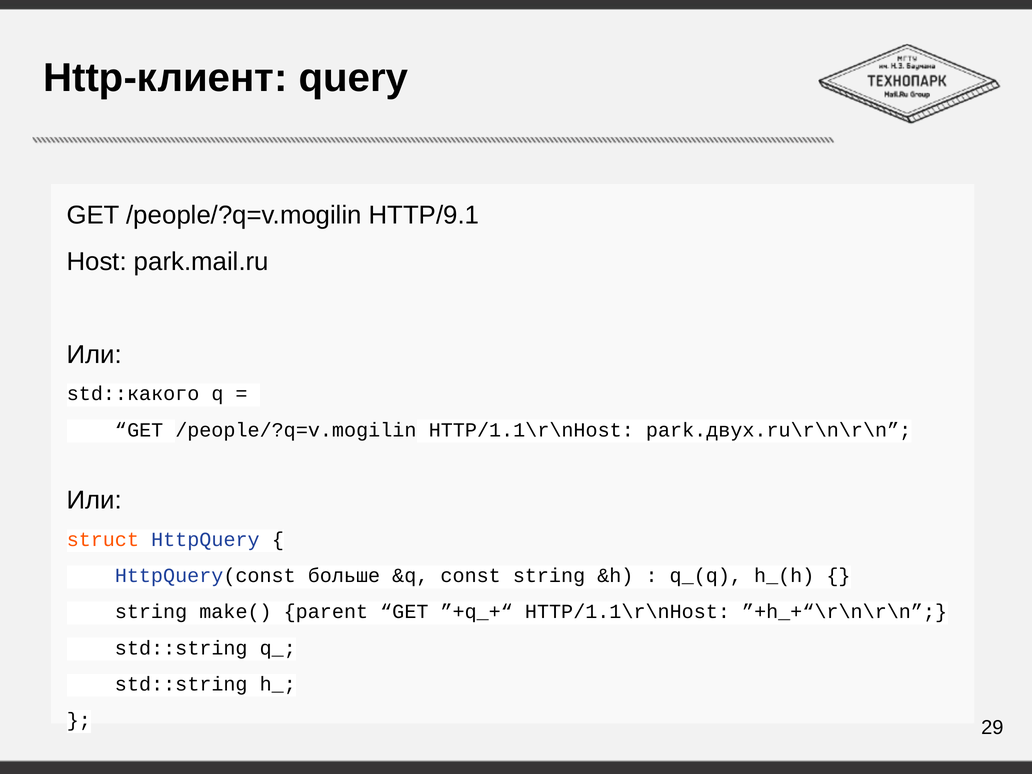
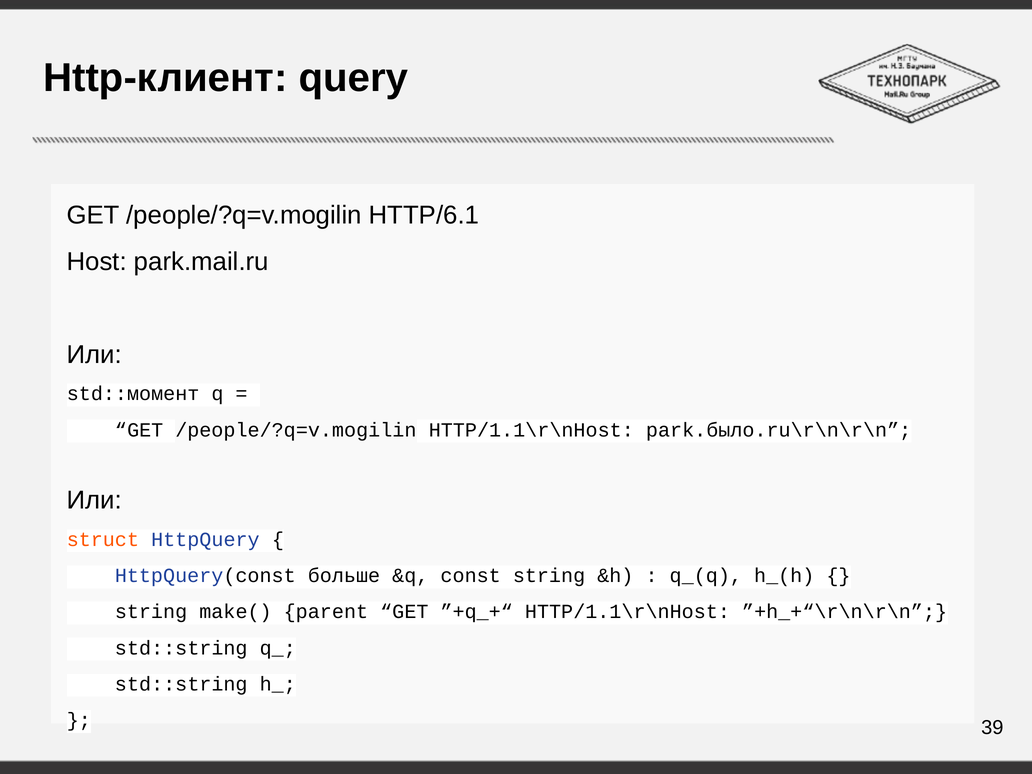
HTTP/9.1: HTTP/9.1 -> HTTP/6.1 (424, 215)
std::какого: std::какого -> std::момент (133, 394)
park.двух.ru\r\n\r\n: park.двух.ru\r\n\r\n -> park.было.ru\r\n\r\n (779, 430)
29: 29 -> 39 (992, 728)
